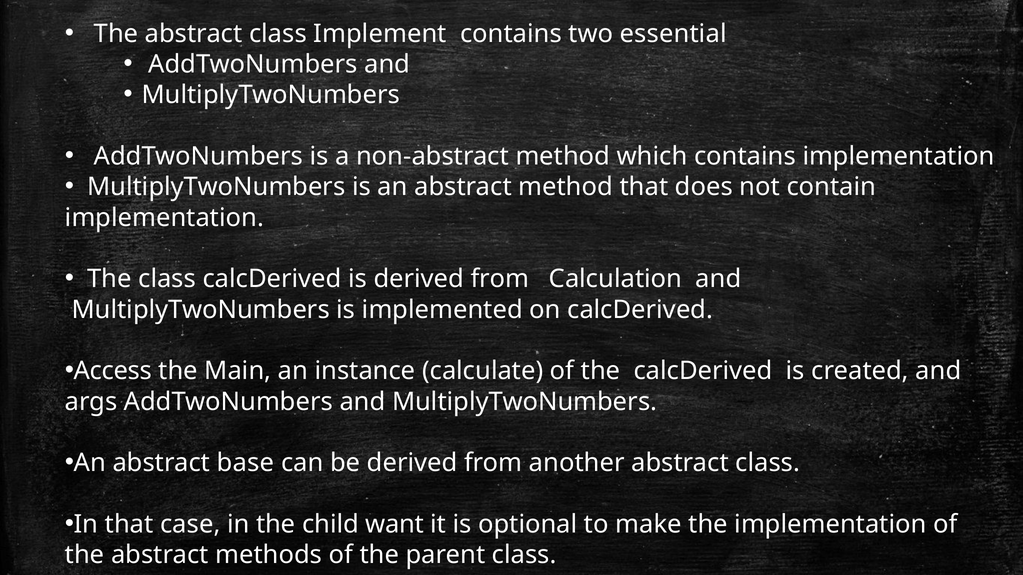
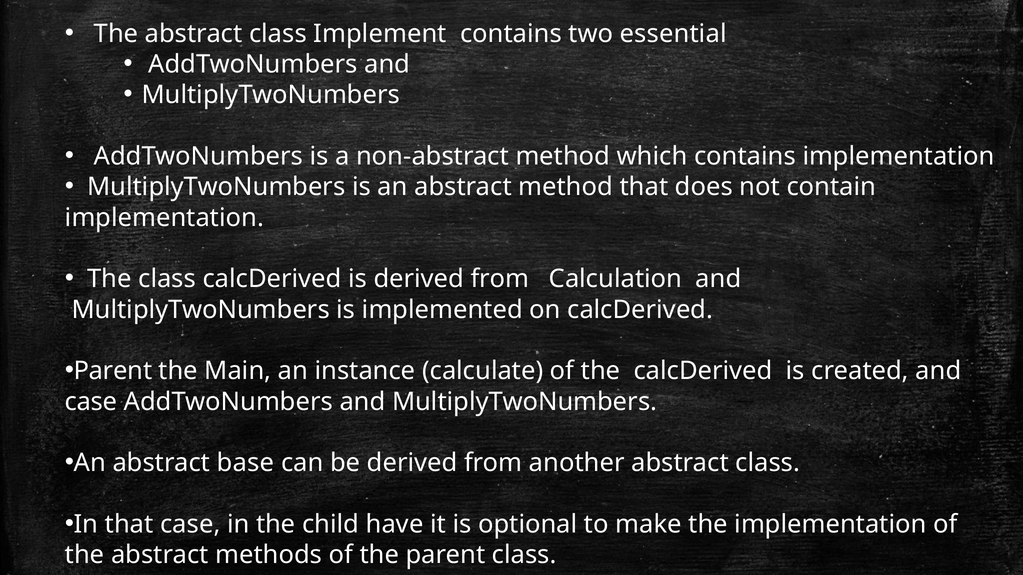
Access: Access -> Parent (113, 371)
args: args -> case (91, 402)
want: want -> have (395, 525)
